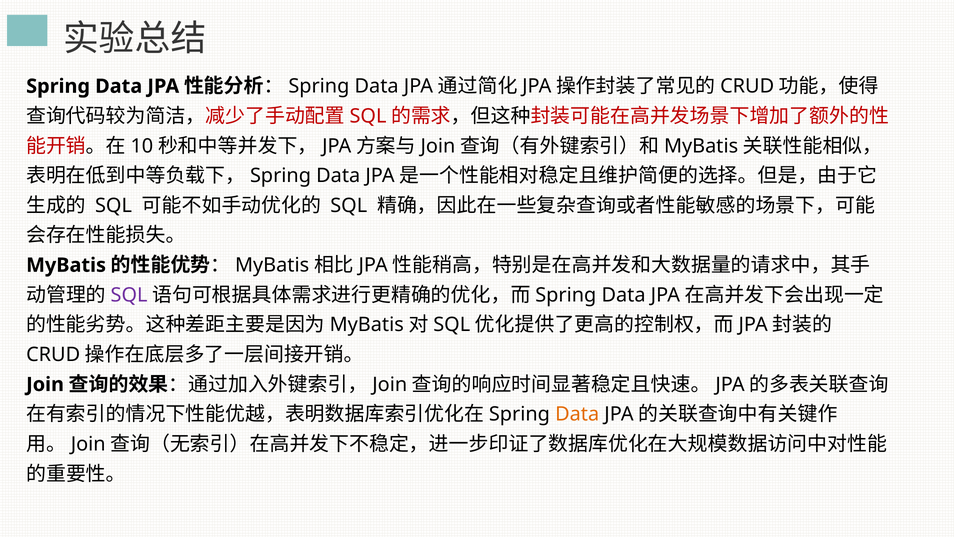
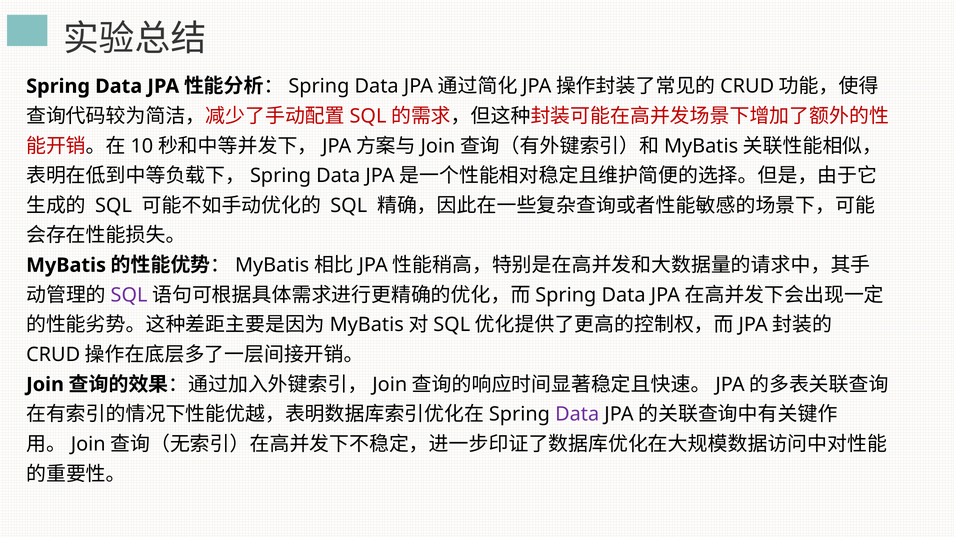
Data colour: orange -> purple (577, 414)
